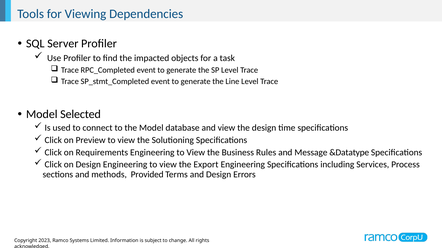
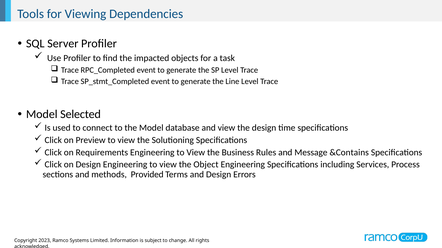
&Datatype: &Datatype -> &Contains (349, 153)
Export: Export -> Object (206, 165)
